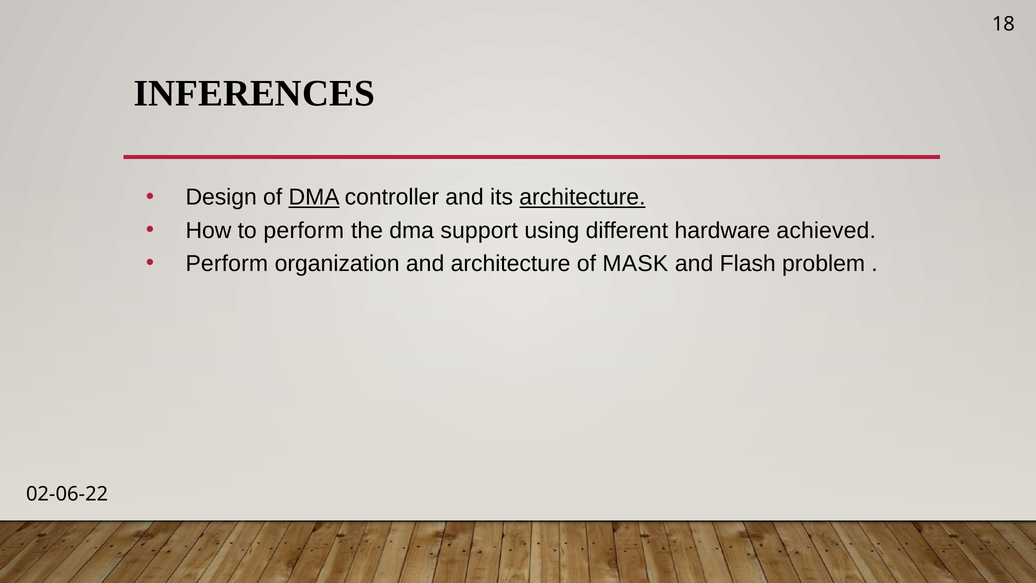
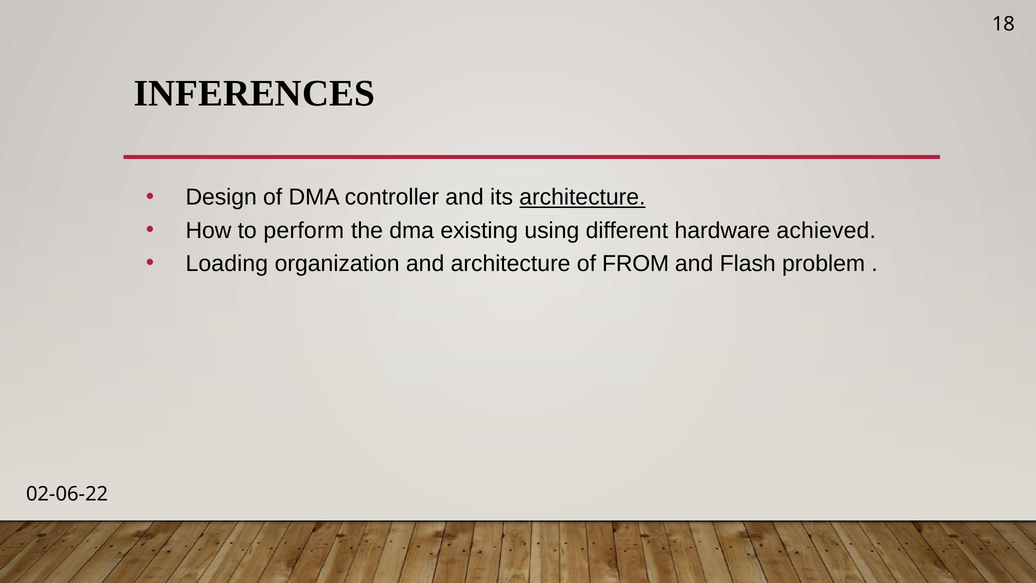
DMA underline: present -> none (314, 197)
support: support -> existing (479, 230)
Perform: Perform -> Loading (227, 263)
MASK: MASK -> FROM (636, 263)
